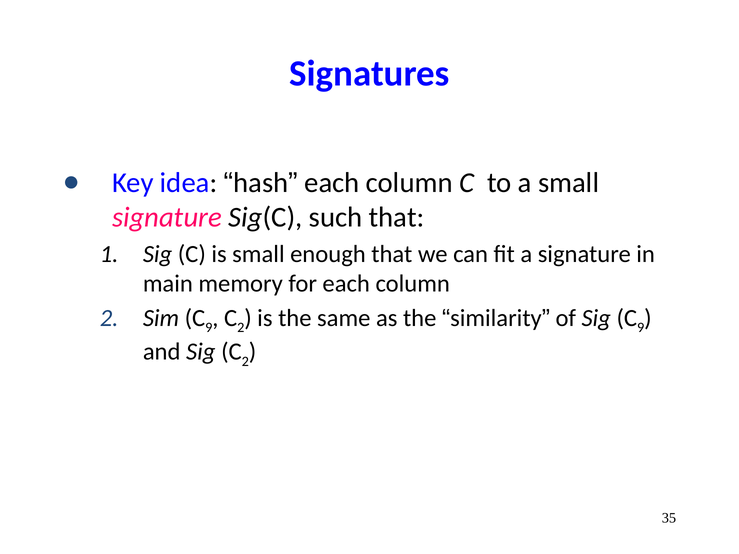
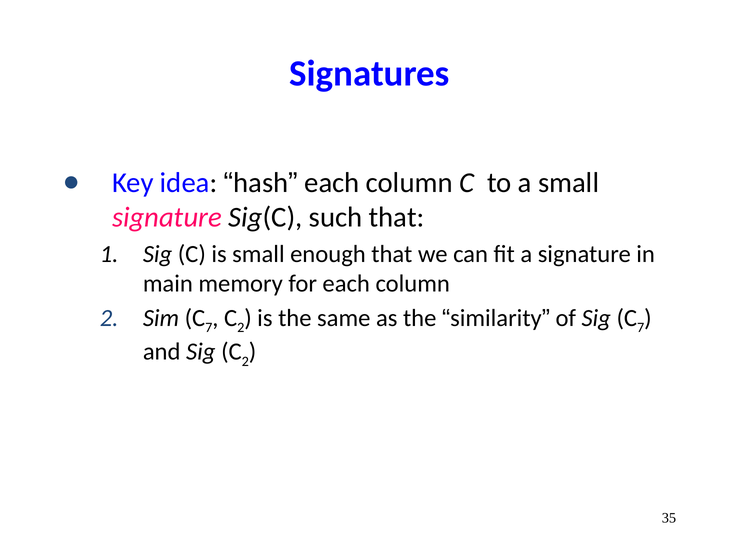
Sim C 9: 9 -> 7 (209, 328)
Sig C 9: 9 -> 7 (641, 328)
